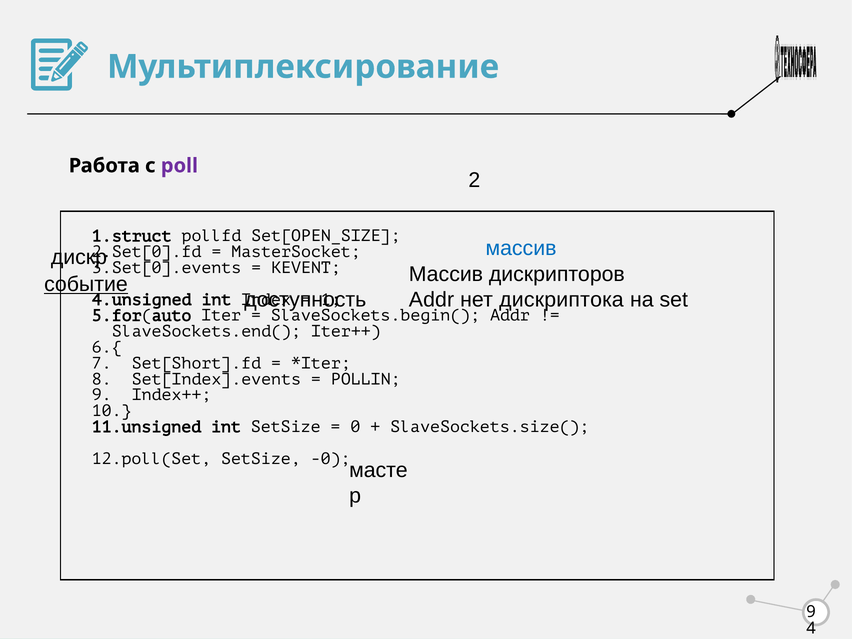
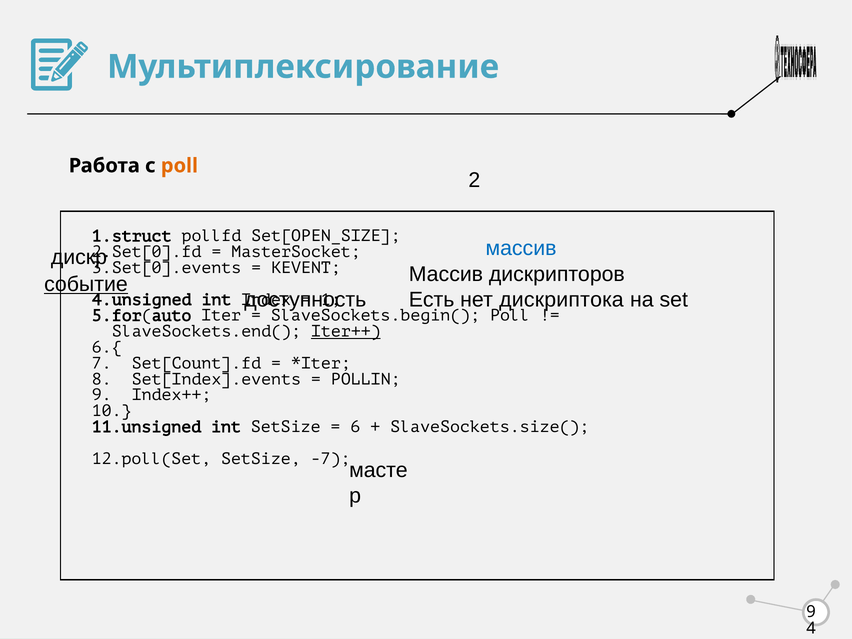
poll colour: purple -> orange (180, 166)
Addr: Addr -> Есть (432, 300)
SlaveSockets.begin( Addr: Addr -> Poll (510, 315)
Iter++ underline: none -> present (346, 331)
Set[Short].fd: Set[Short].fd -> Set[Count].fd (196, 363)
0: 0 -> 6 (355, 427)
-0: -0 -> -7 (331, 459)
